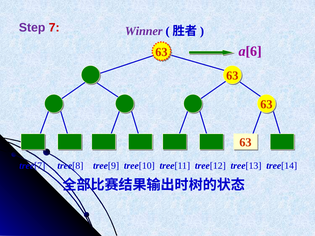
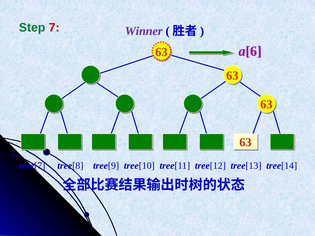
Step colour: purple -> green (32, 28)
